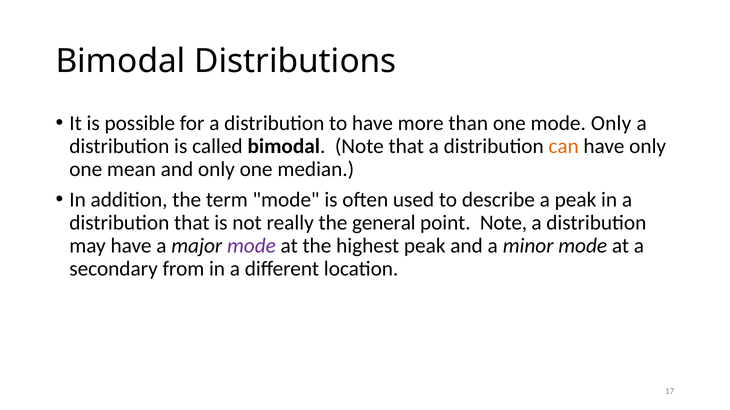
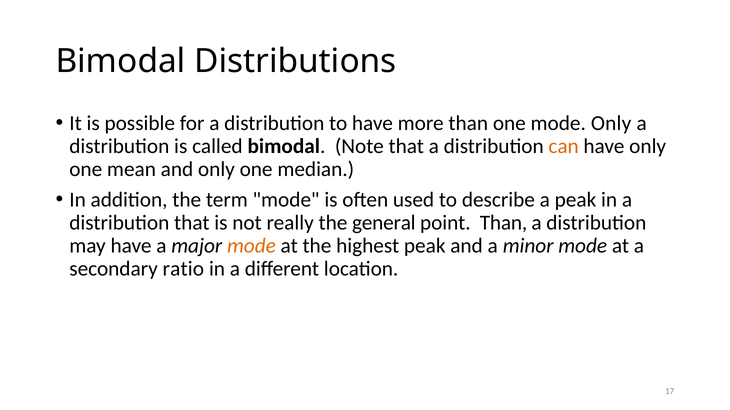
point Note: Note -> Than (504, 223)
mode colour: purple -> orange (251, 246)
from: from -> ratio (183, 269)
